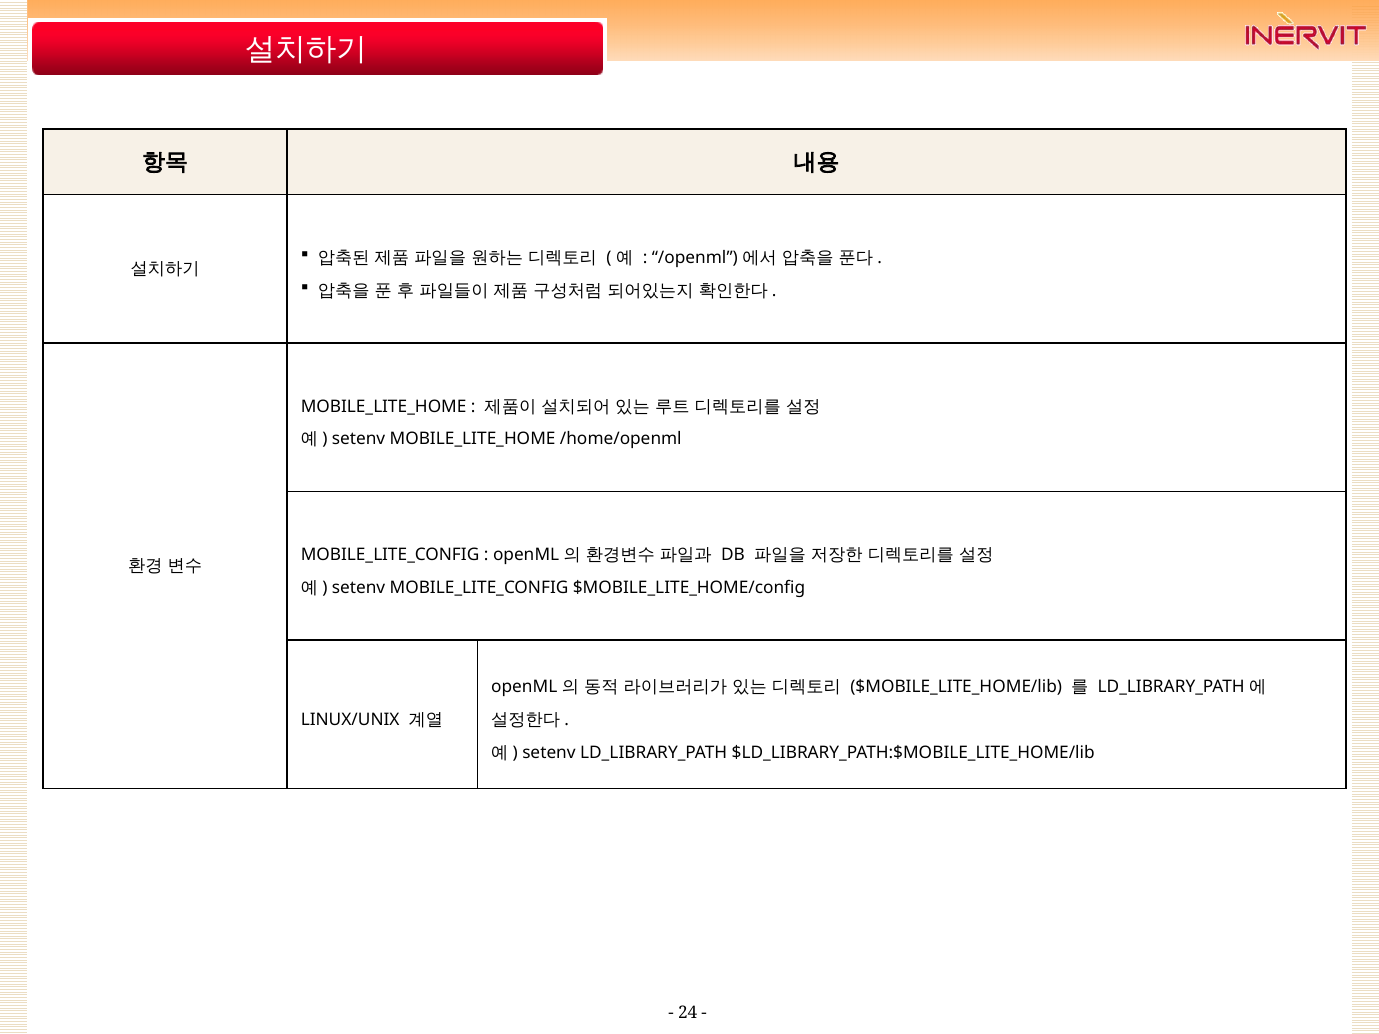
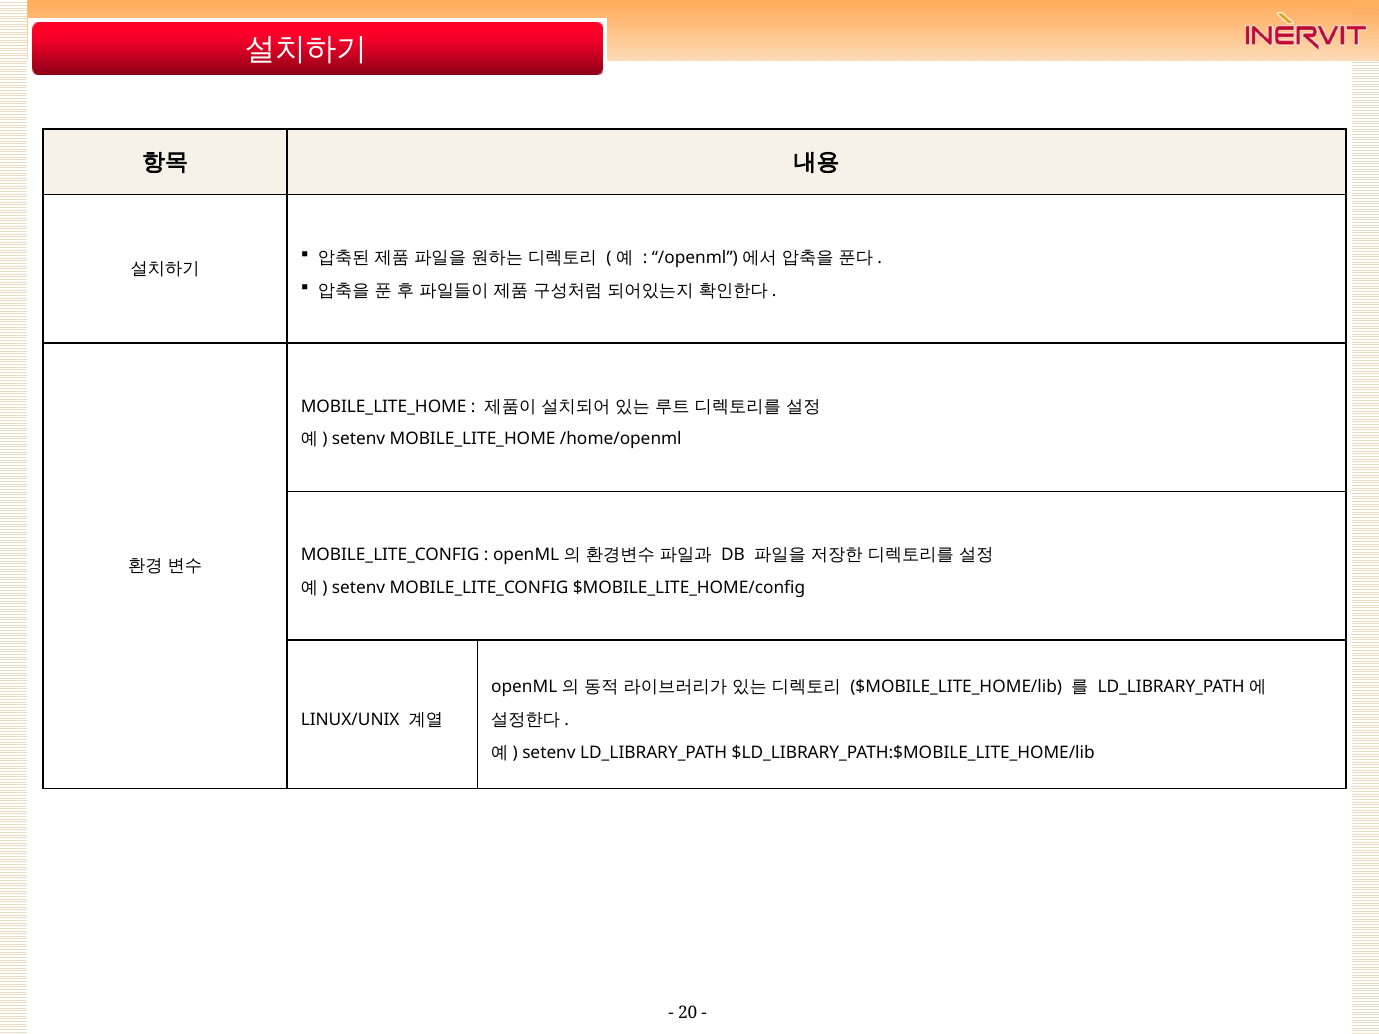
24: 24 -> 20 (688, 1013)
